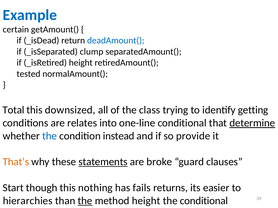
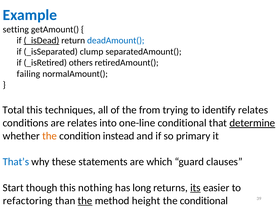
certain: certain -> setting (16, 30)
_isDead underline: none -> present (41, 41)
_isRetired height: height -> others (81, 63)
tested: tested -> failing (28, 74)
downsized: downsized -> techniques (70, 110)
class: class -> from (150, 110)
identify getting: getting -> relates (253, 110)
the colour: blue -> orange (50, 136)
provide: provide -> primary (193, 136)
That’s colour: orange -> blue (16, 162)
statements underline: present -> none (103, 162)
broke: broke -> which (159, 162)
fails: fails -> long (142, 188)
its underline: none -> present (195, 188)
hierarchies: hierarchies -> refactoring (28, 201)
